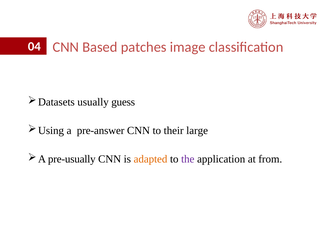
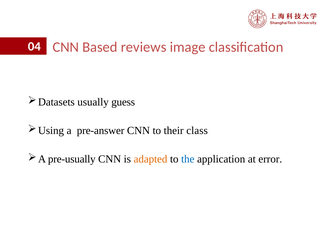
patches: patches -> reviews (144, 47)
large: large -> class (197, 130)
the colour: purple -> blue (188, 159)
from: from -> error (270, 159)
